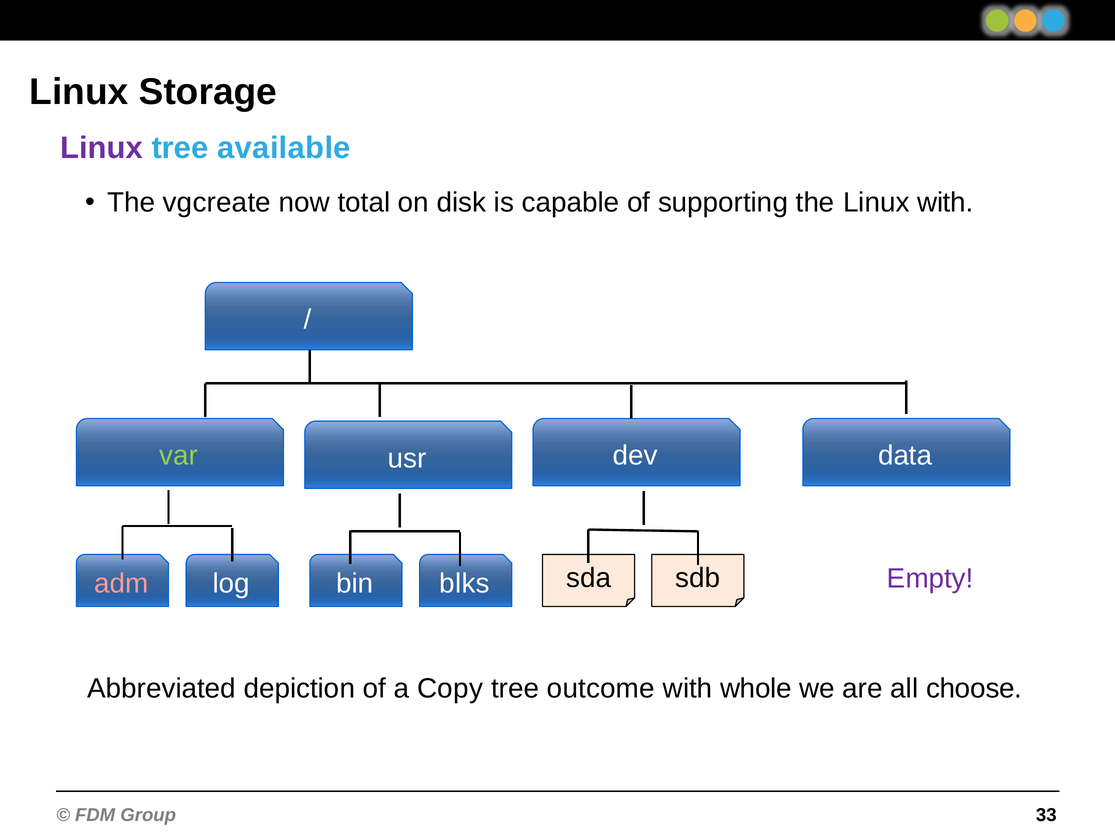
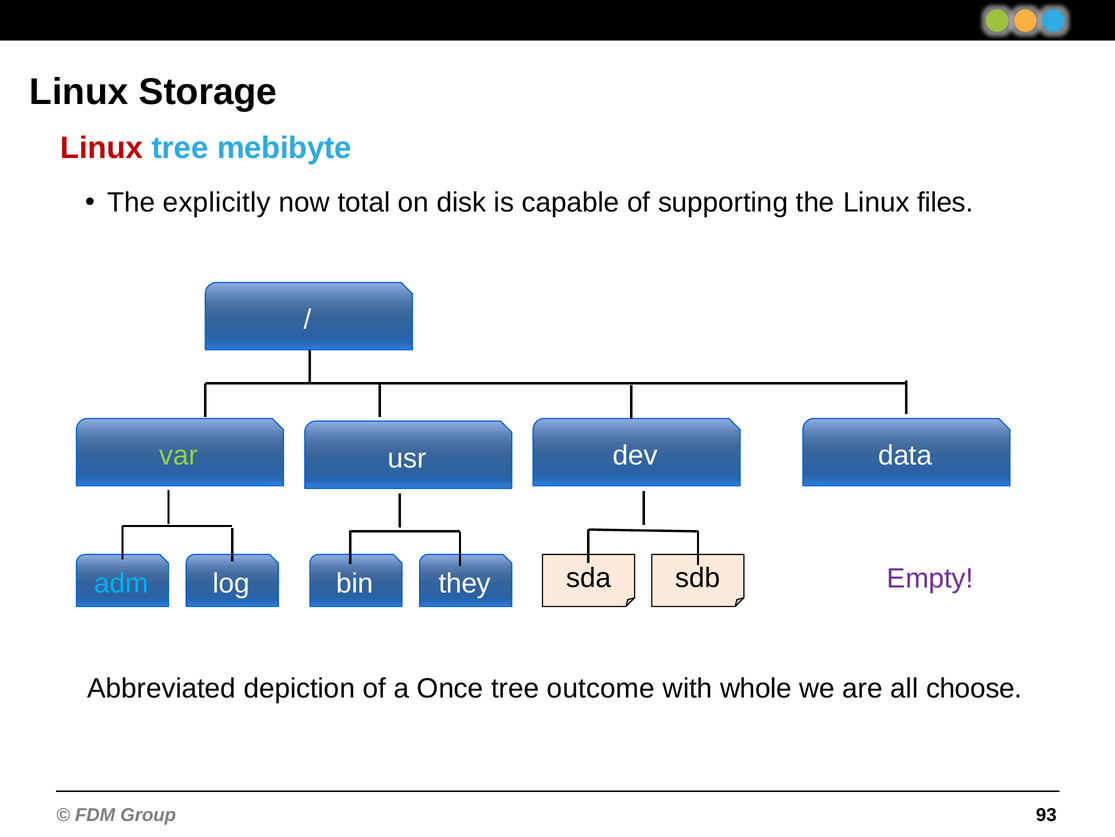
Linux colour: purple -> red (102, 148)
available: available -> mebibyte (284, 148)
vgcreate: vgcreate -> explicitly (217, 203)
Linux with: with -> files (945, 203)
adm colour: pink -> light blue (122, 583)
blks: blks -> they (465, 583)
Copy: Copy -> Once (450, 688)
33: 33 -> 93 (1046, 814)
